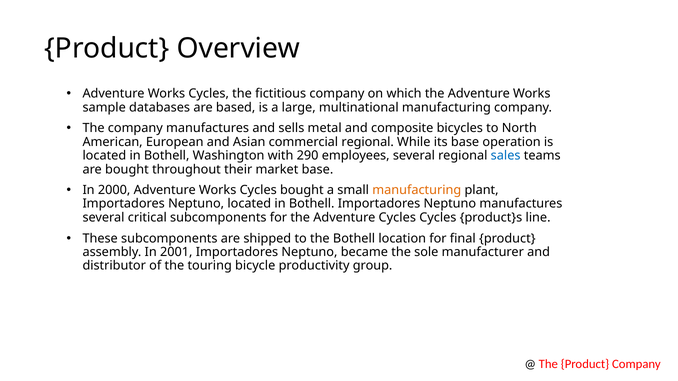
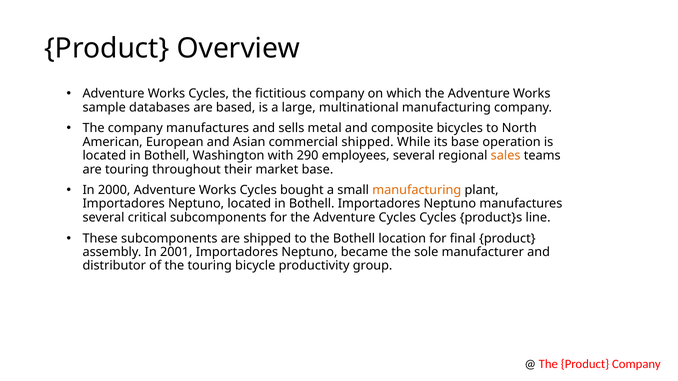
commercial regional: regional -> shipped (368, 142)
sales colour: blue -> orange (506, 156)
are bought: bought -> touring (127, 169)
